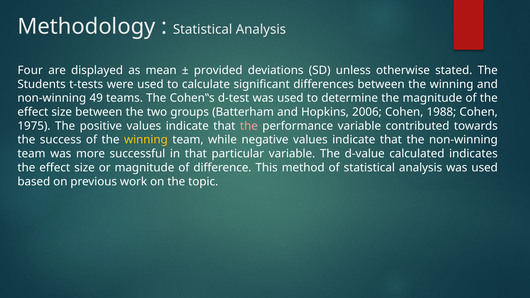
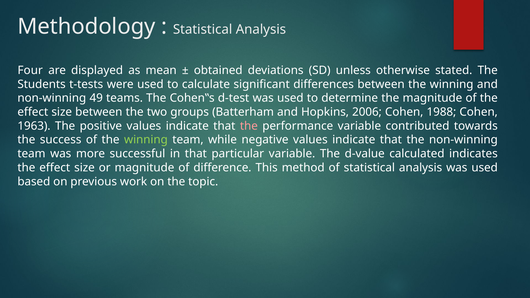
provided: provided -> obtained (218, 70)
1975: 1975 -> 1963 (34, 126)
winning colour: yellow -> light green (146, 140)
